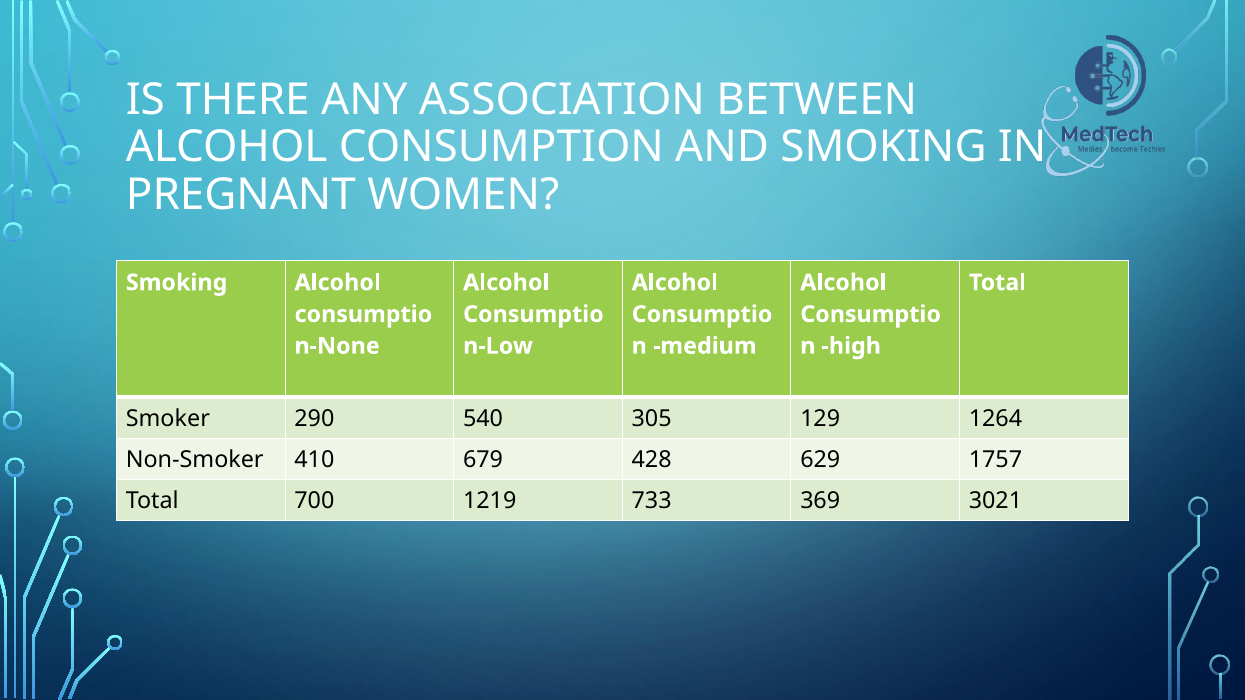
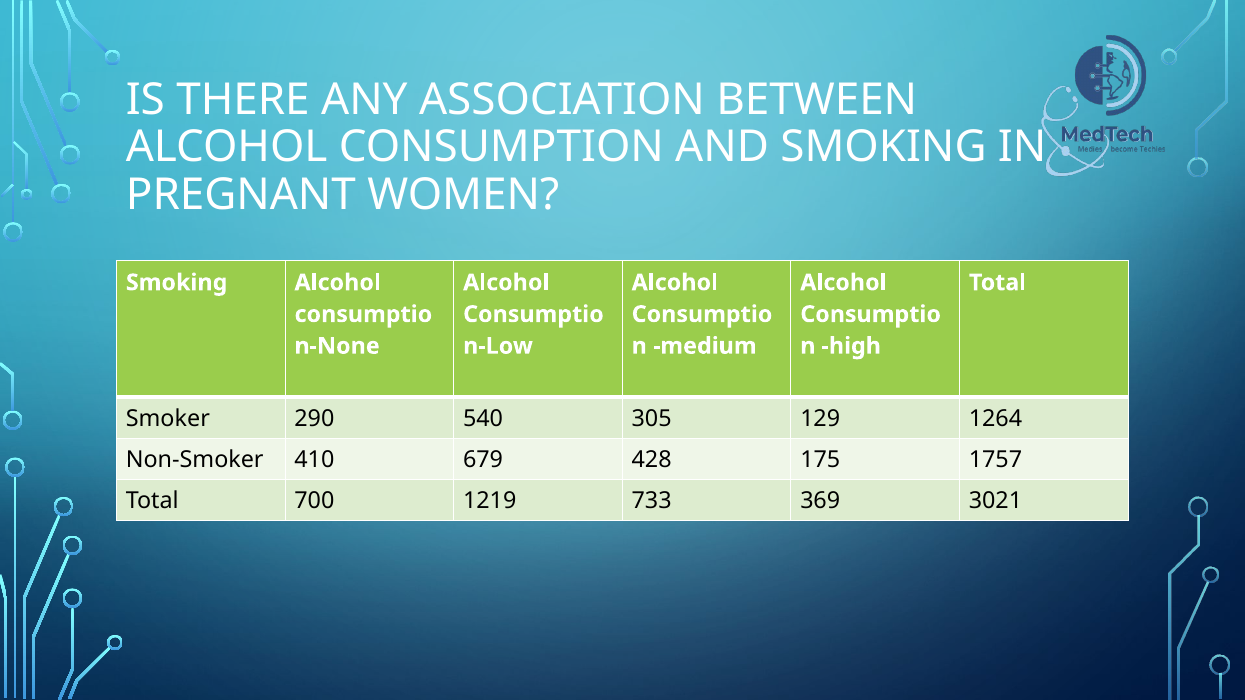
629: 629 -> 175 (820, 460)
